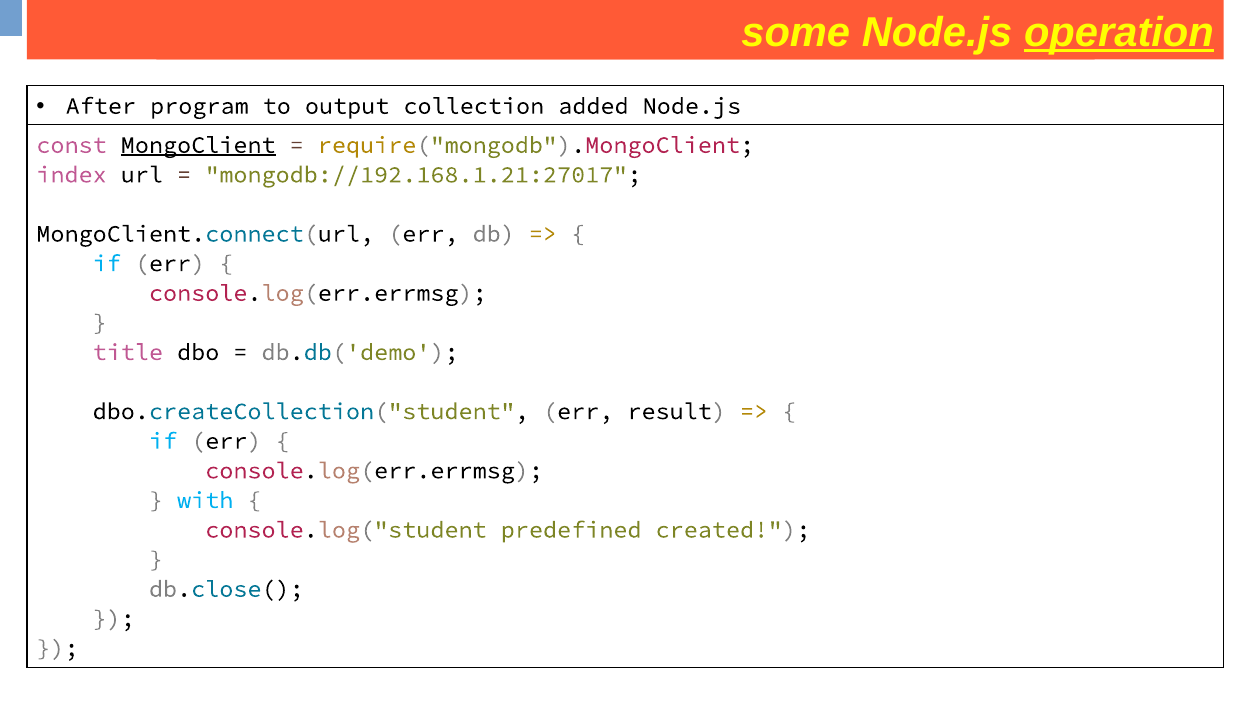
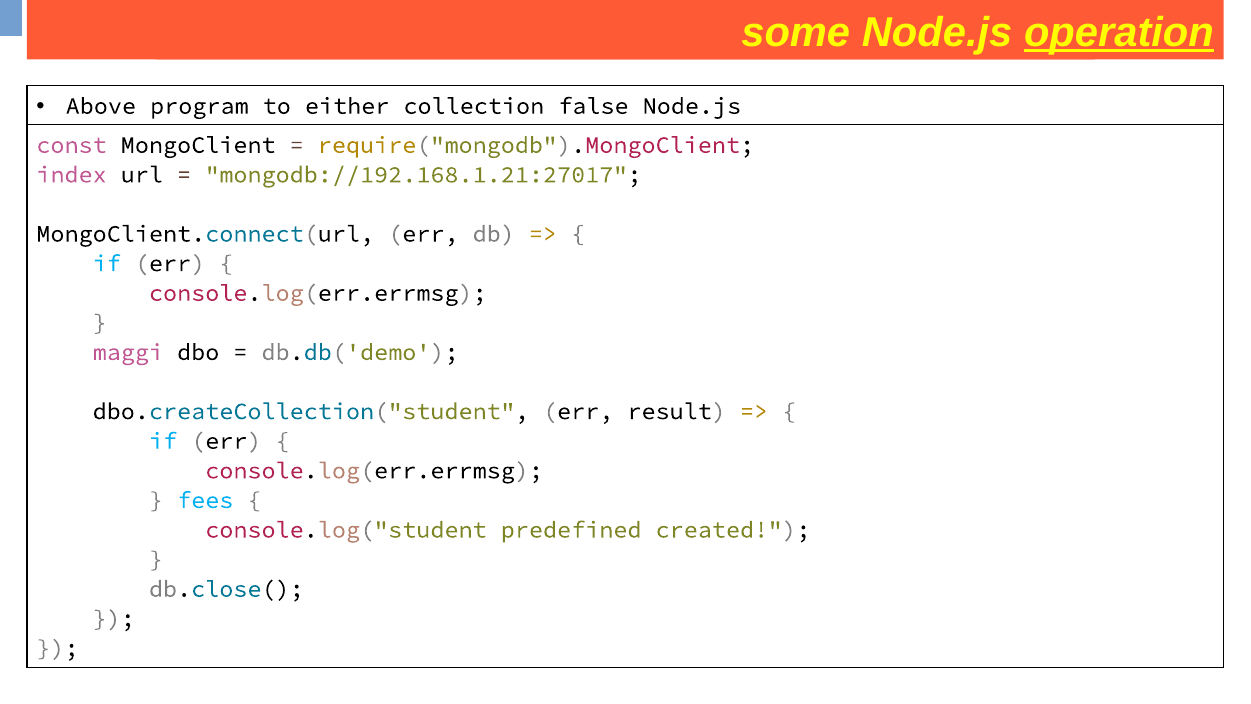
After: After -> Above (101, 106)
output: output -> either (347, 106)
added: added -> false (593, 106)
MongoClient underline: present -> none (198, 145)
title: title -> maggi (128, 352)
with: with -> fees (205, 500)
